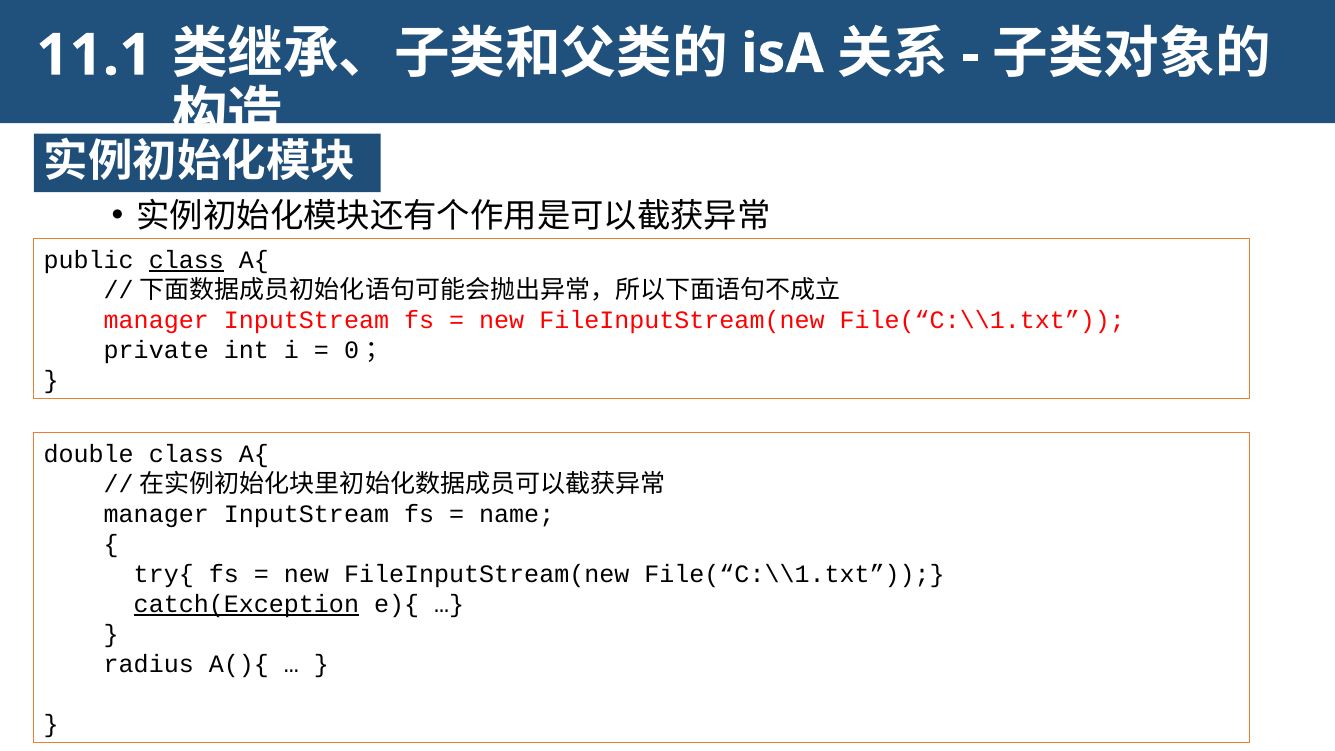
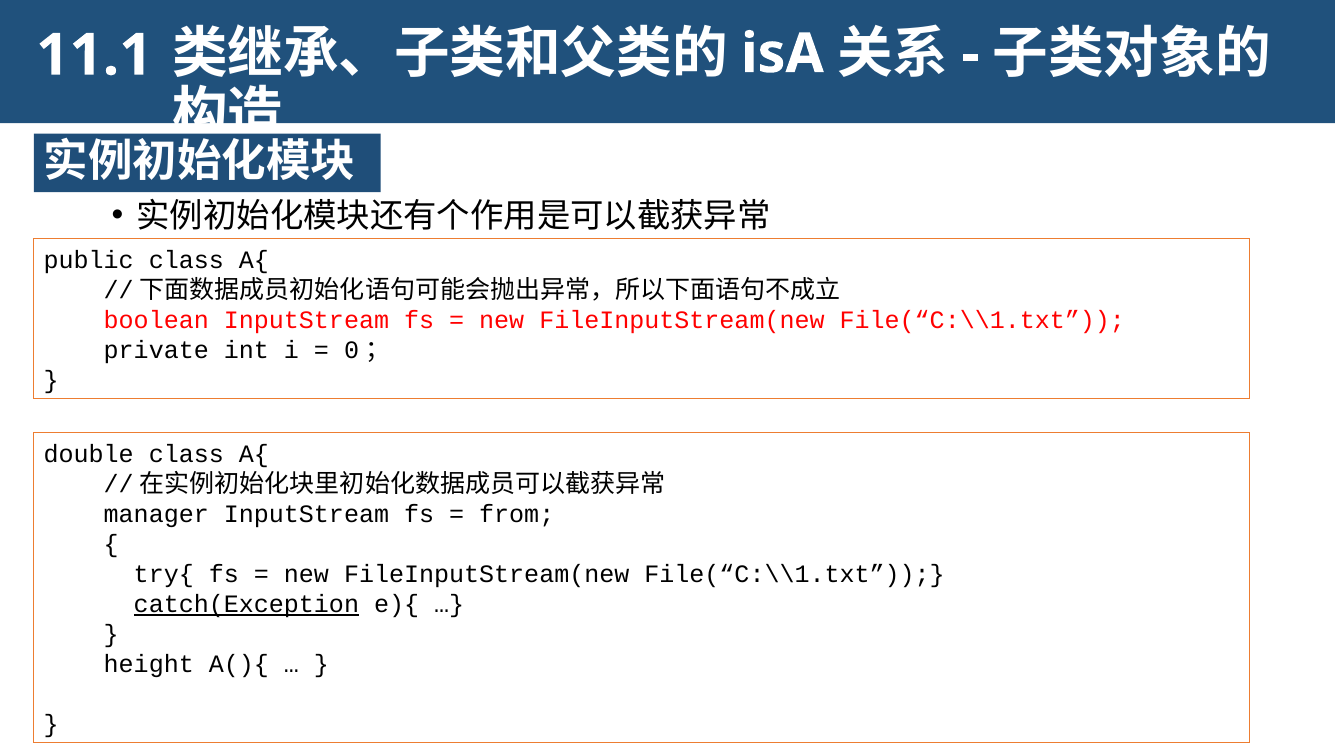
class underline: present -> none (186, 260)
manager: manager -> boolean (156, 320)
name: name -> from (517, 514)
radius: radius -> height (149, 664)
